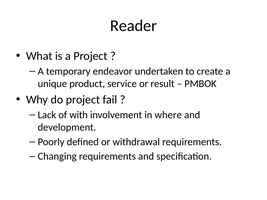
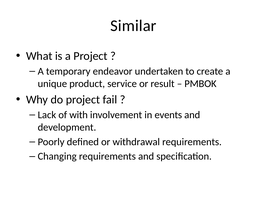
Reader: Reader -> Similar (133, 26)
where: where -> events (168, 115)
